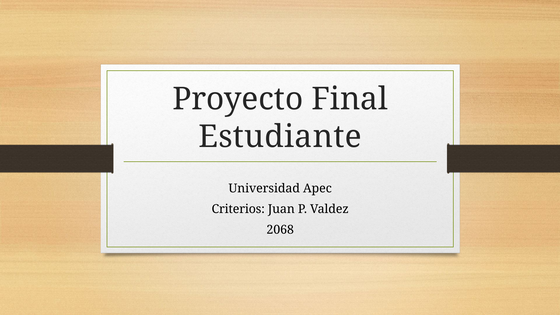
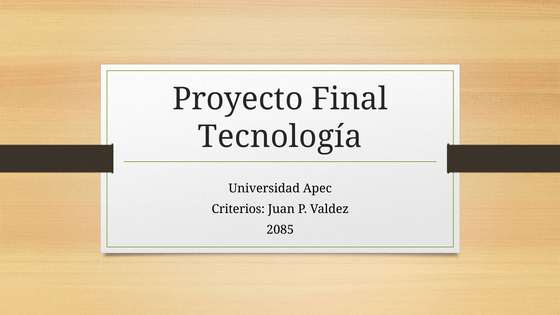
Estudiante: Estudiante -> Tecnología (280, 137)
2068: 2068 -> 2085 (280, 230)
